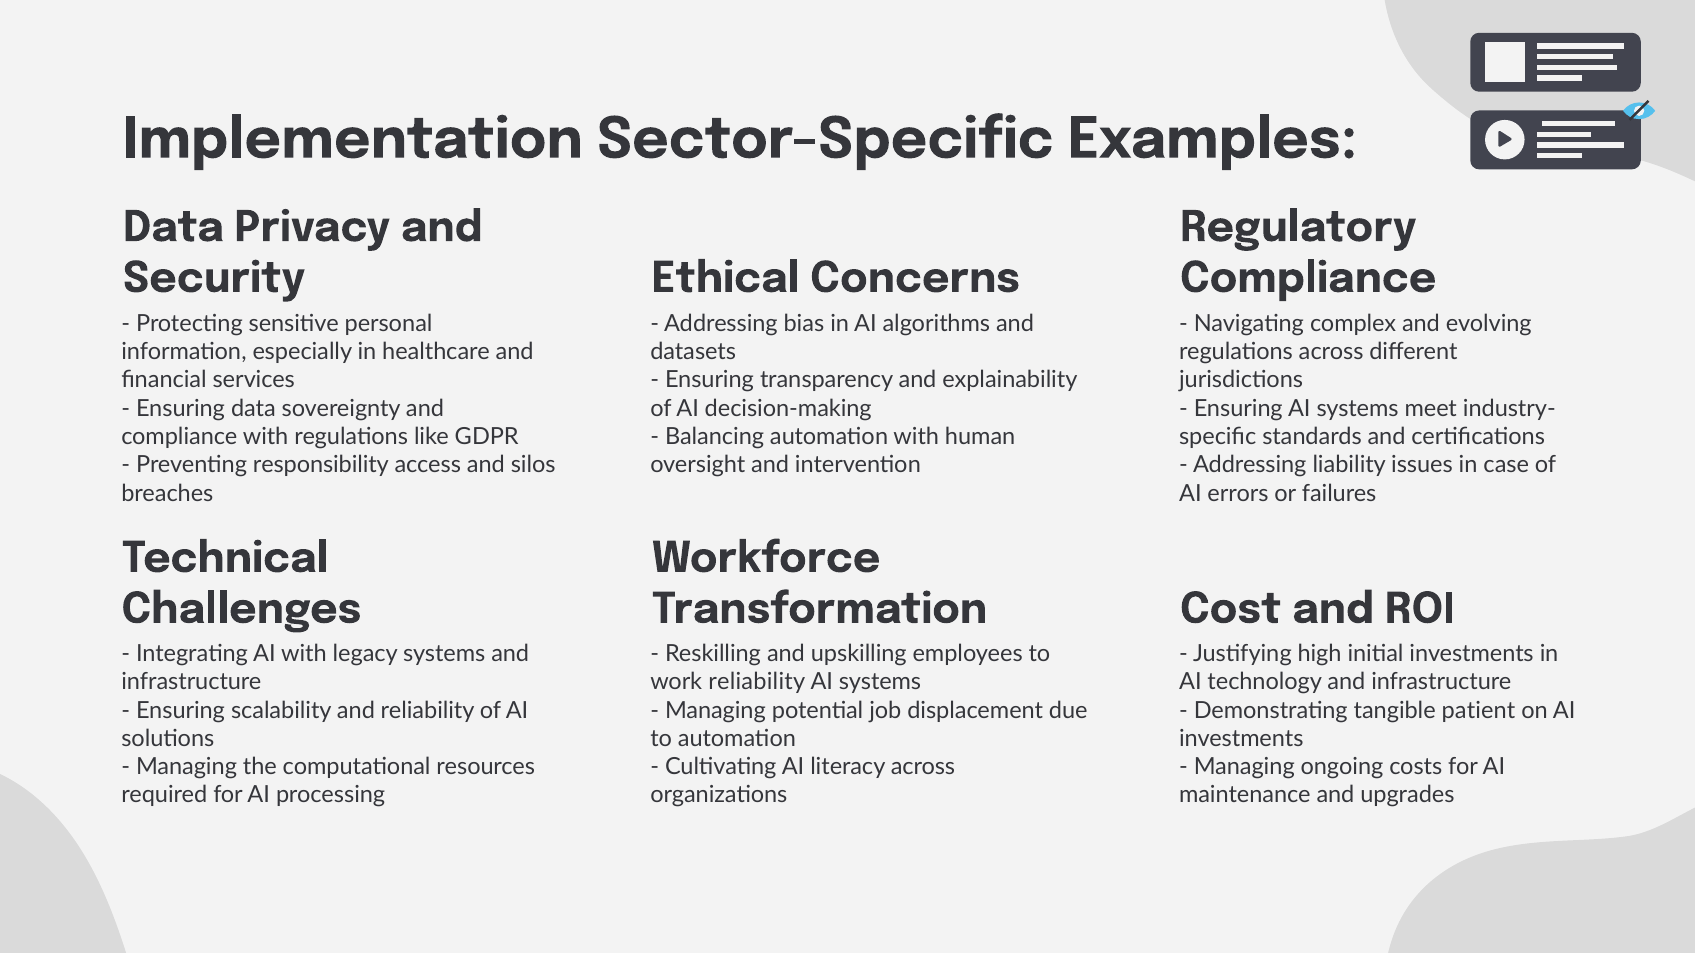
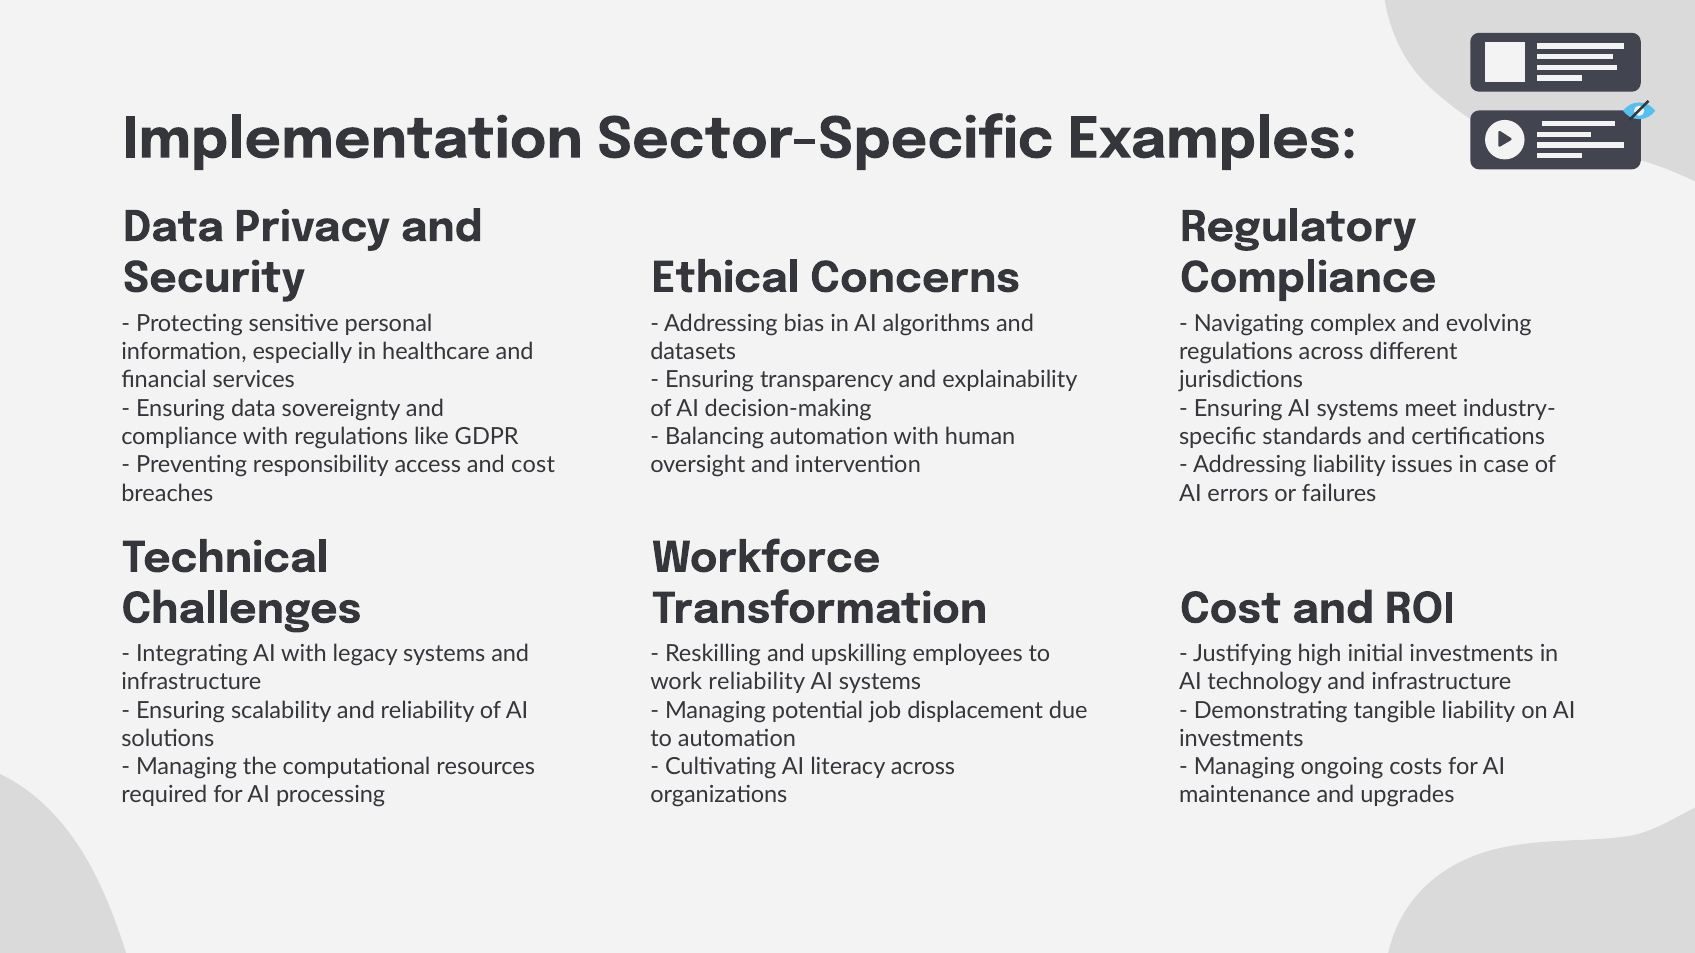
and silos: silos -> cost (533, 465)
tangible patient: patient -> liability (1479, 711)
